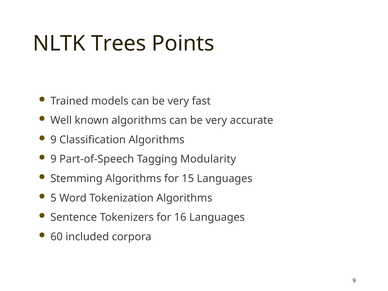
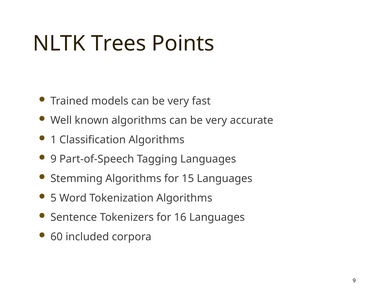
9: 9 -> 1 (53, 140)
Tagging Modularity: Modularity -> Languages (208, 159)
